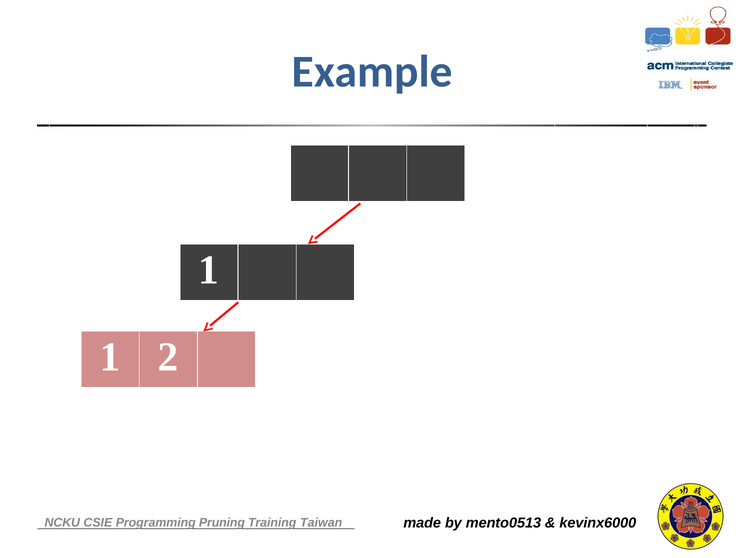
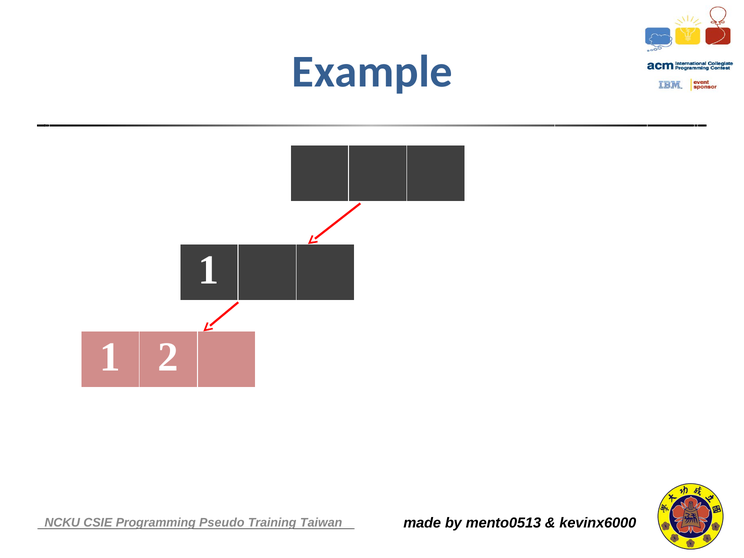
Pruning: Pruning -> Pseudo (222, 523)
